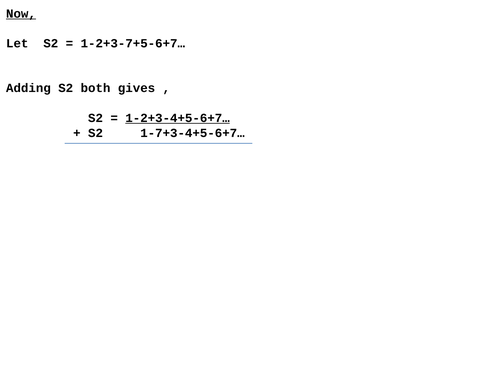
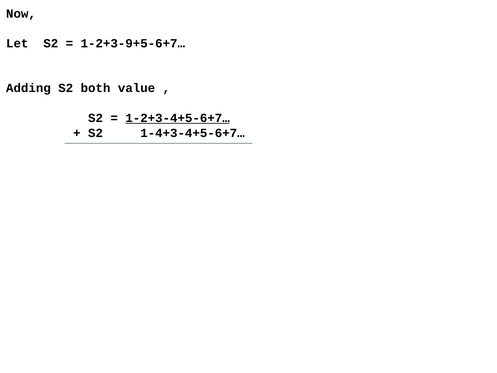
Now underline: present -> none (21, 14)
1-2+3-7+5-6+7…: 1-2+3-7+5-6+7… -> 1-2+3-9+5-6+7… (133, 43)
gives: gives -> value (137, 88)
1-7+3-4+5-6+7…: 1-7+3-4+5-6+7… -> 1-4+3-4+5-6+7… (192, 133)
